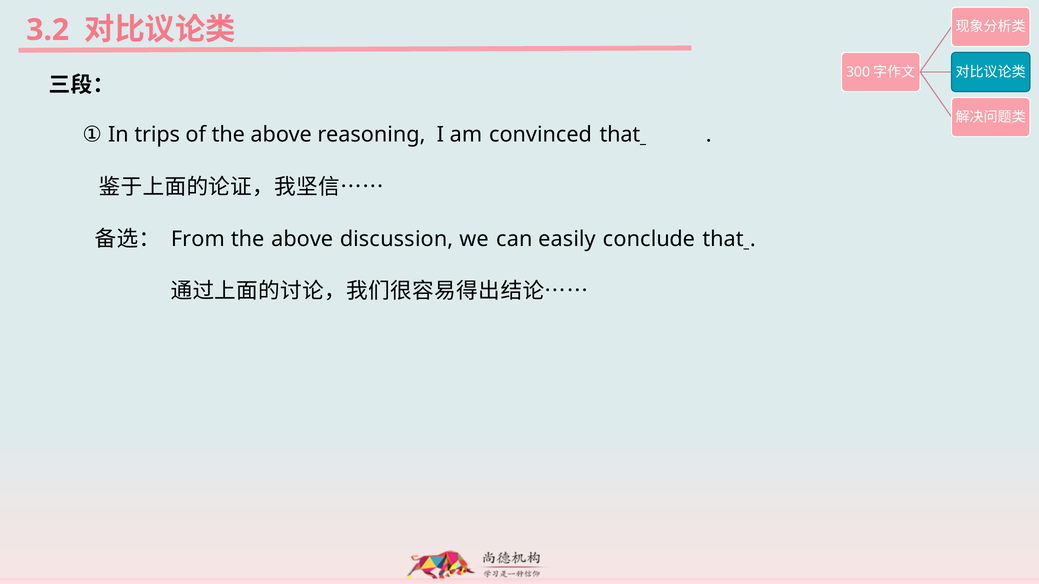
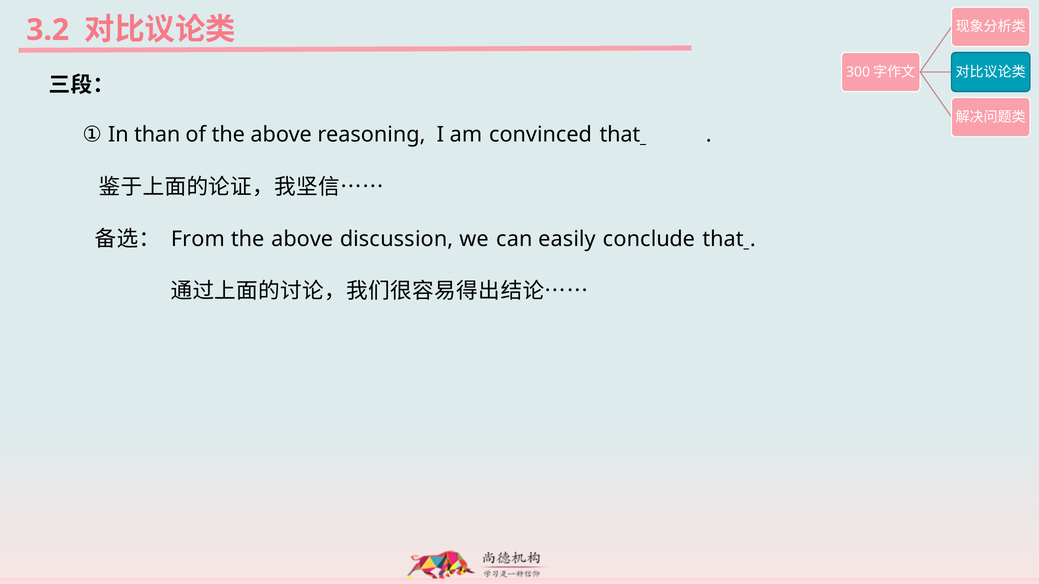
trips: trips -> than (157, 135)
